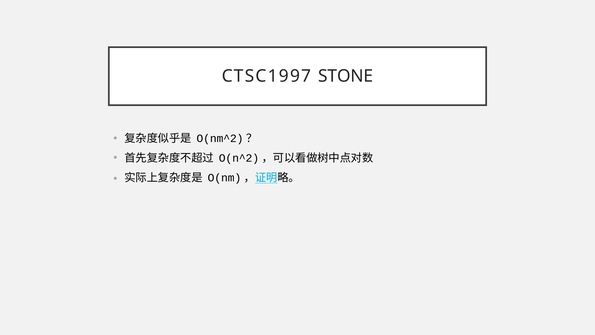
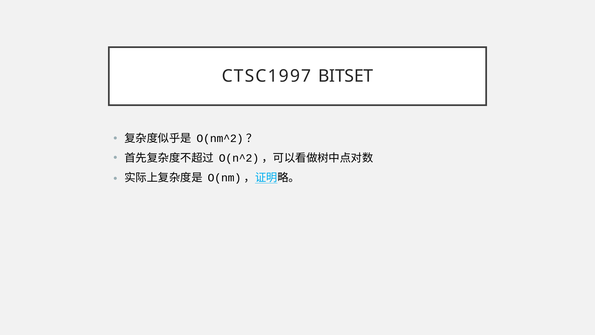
STONE: STONE -> BITSET (346, 76)
